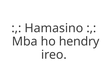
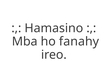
hendry: hendry -> fanahy (79, 42)
